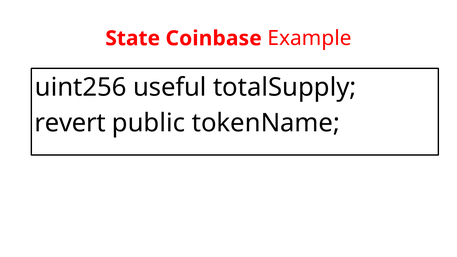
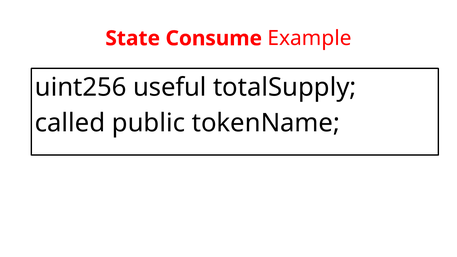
Coinbase: Coinbase -> Consume (214, 38)
revert: revert -> called (70, 123)
